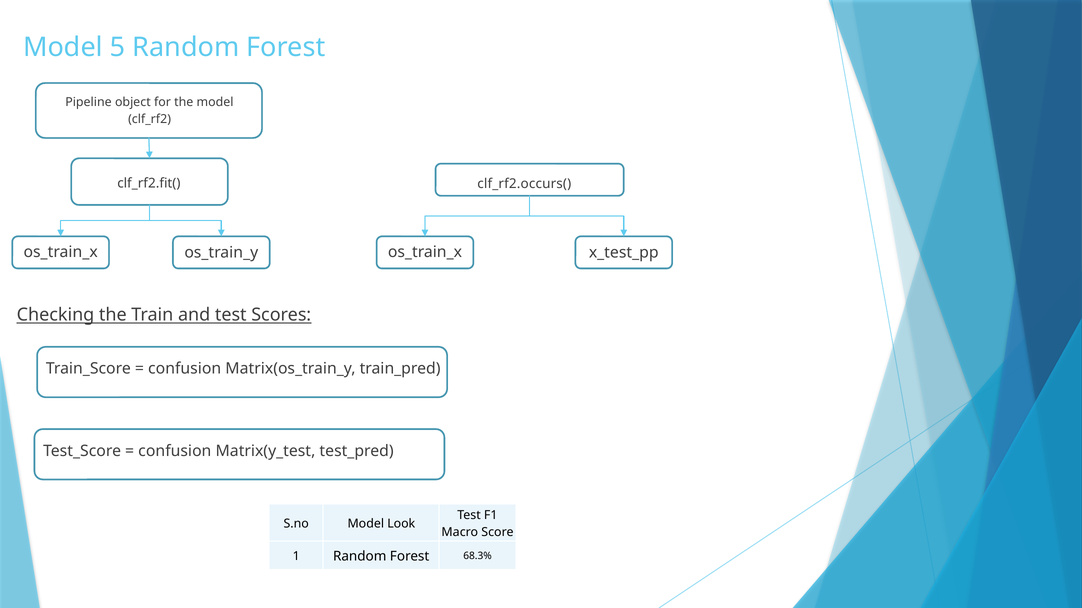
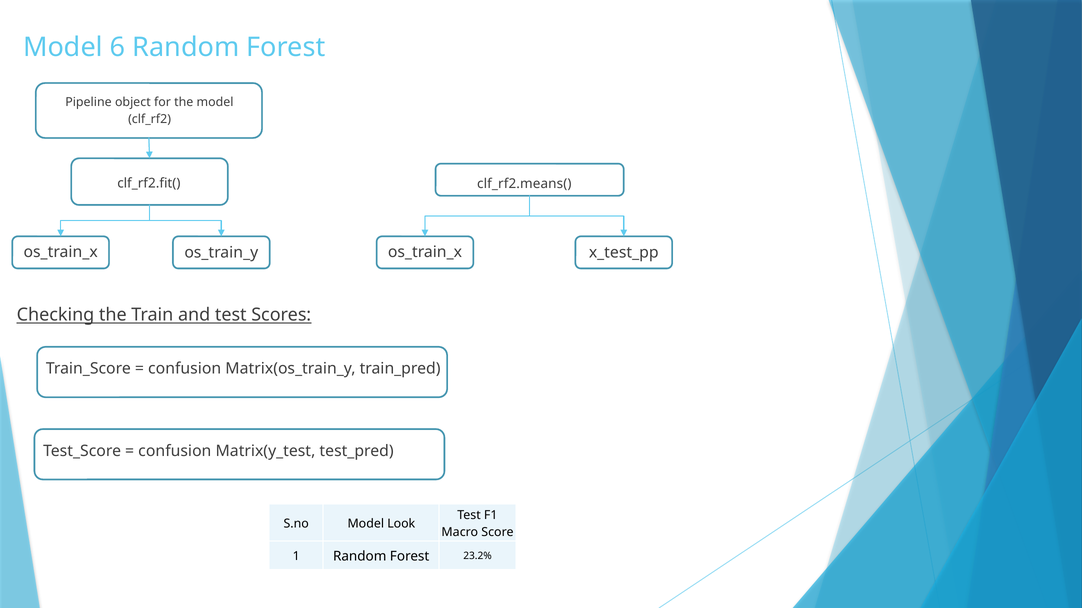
5: 5 -> 6 (118, 47)
clf_rf2.occurs(: clf_rf2.occurs( -> clf_rf2.means( (524, 184)
68.3%: 68.3% -> 23.2% (478, 557)
